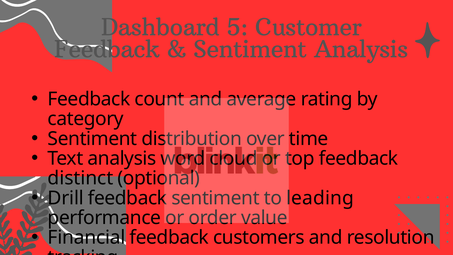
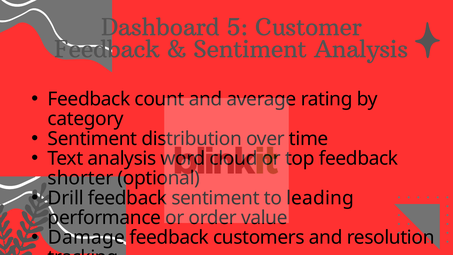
distinct: distinct -> shorter (81, 178)
Financial: Financial -> Damage (86, 237)
